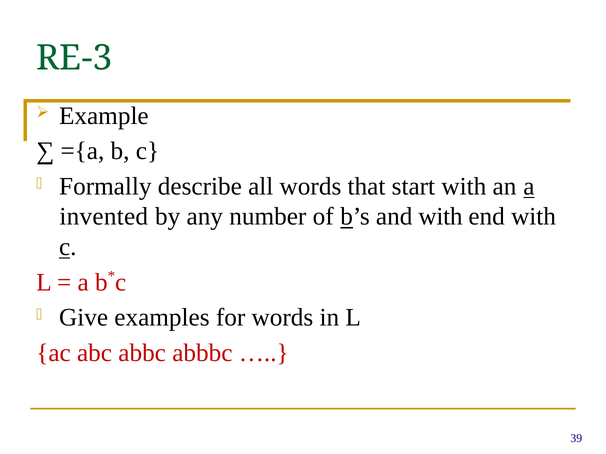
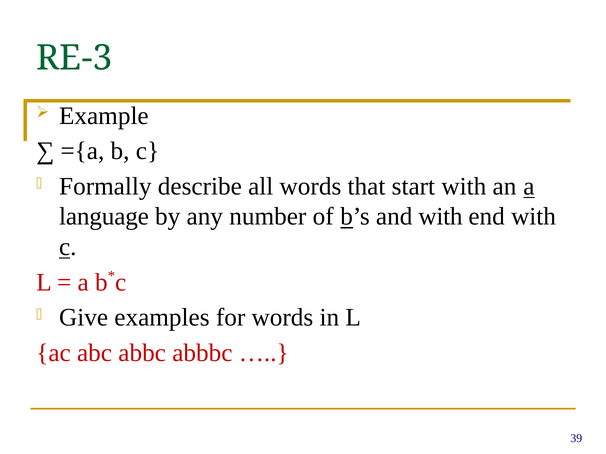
invented: invented -> language (104, 217)
